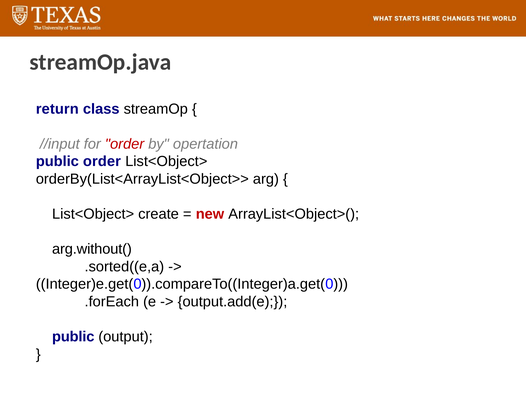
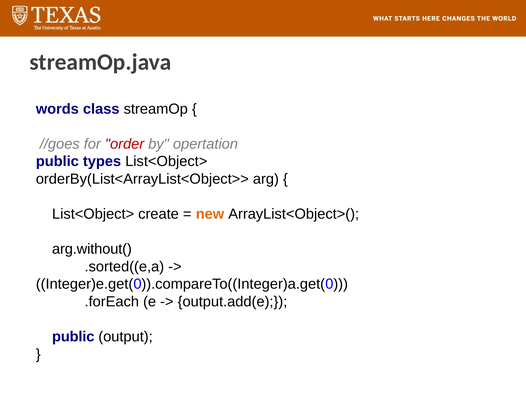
return: return -> words (57, 109)
//input: //input -> //goes (60, 144)
public order: order -> types (102, 162)
new colour: red -> orange (210, 214)
